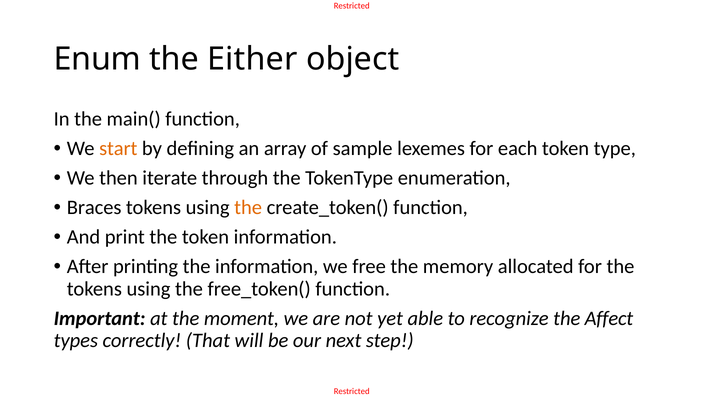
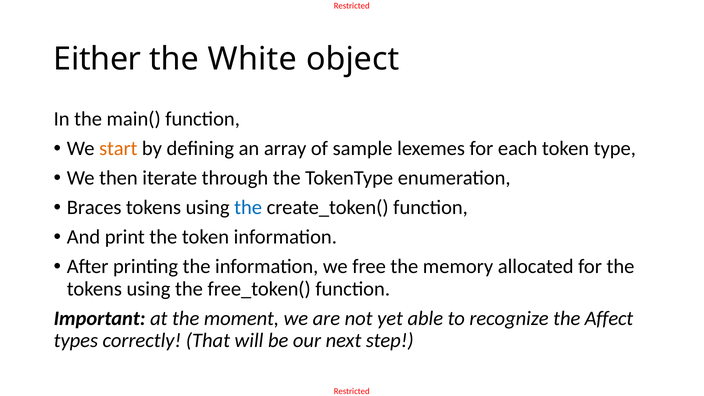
Enum: Enum -> Either (97, 59)
Either: Either -> White (252, 59)
the colour: orange -> blue (248, 208)
